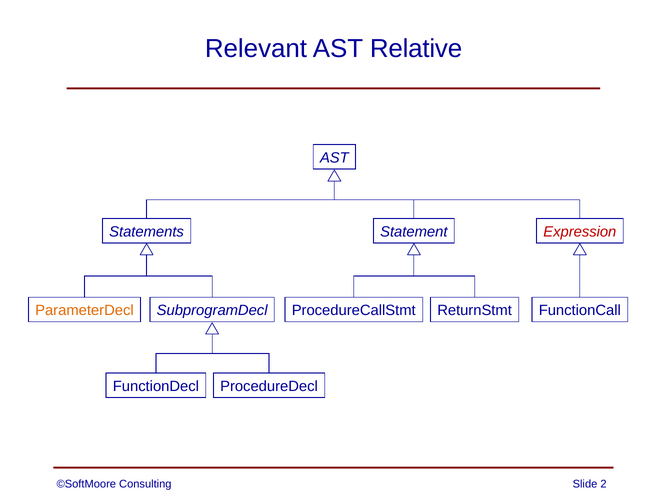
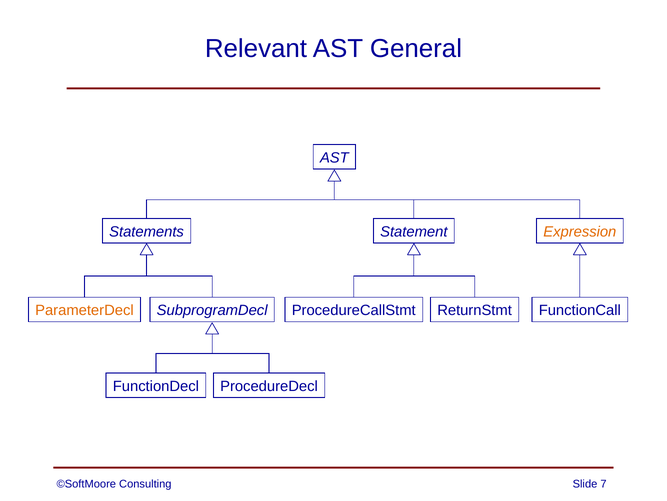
Relative: Relative -> General (416, 49)
Expression colour: red -> orange (580, 231)
2: 2 -> 7 (604, 483)
